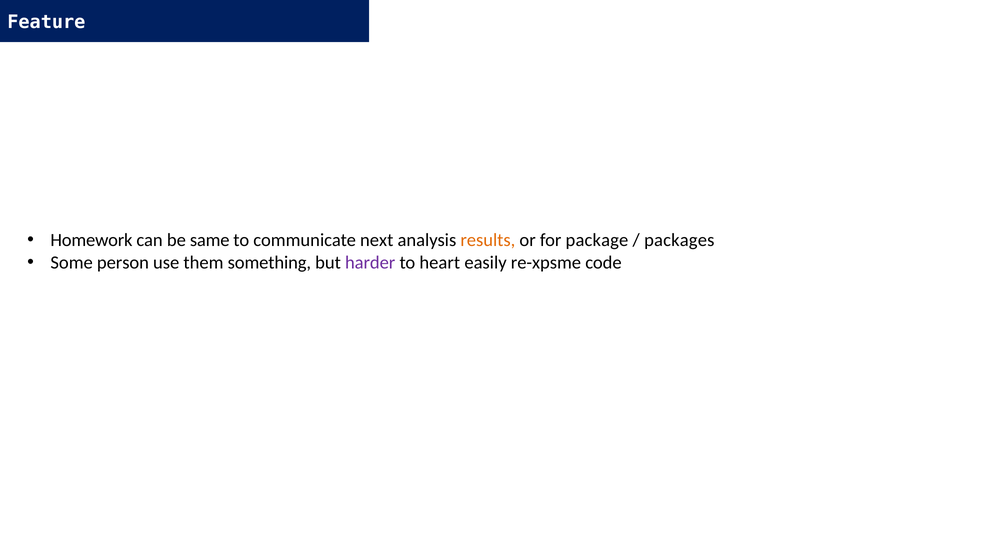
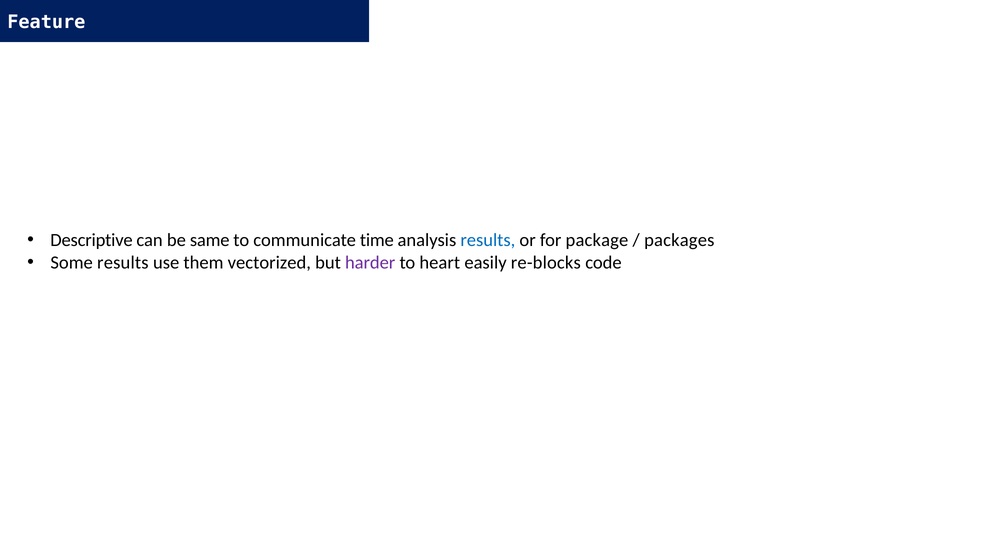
Homework: Homework -> Descriptive (91, 240)
next: next -> time (377, 240)
results colour: orange -> blue (488, 240)
Some person: person -> results (123, 263)
something: something -> vectorized (269, 263)
re-xpsme: re-xpsme -> re-blocks (546, 263)
